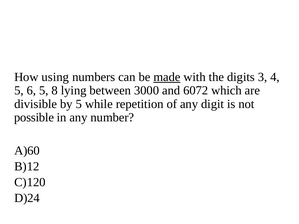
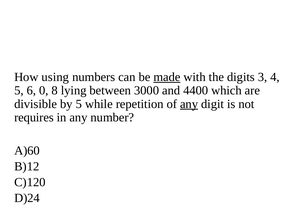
6 5: 5 -> 0 (44, 91)
6072: 6072 -> 4400 (196, 91)
any underline: none -> present (189, 104)
possible: possible -> requires (34, 117)
